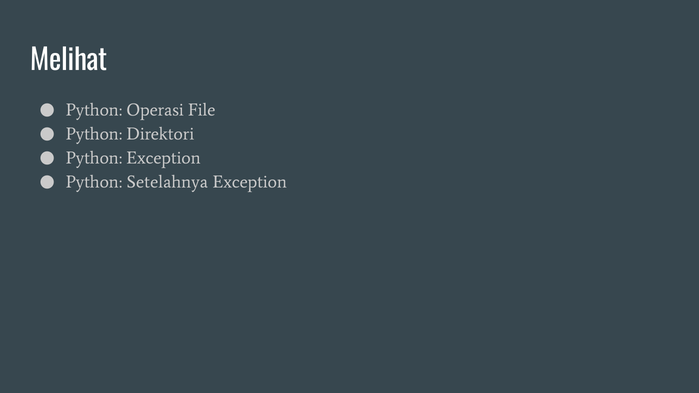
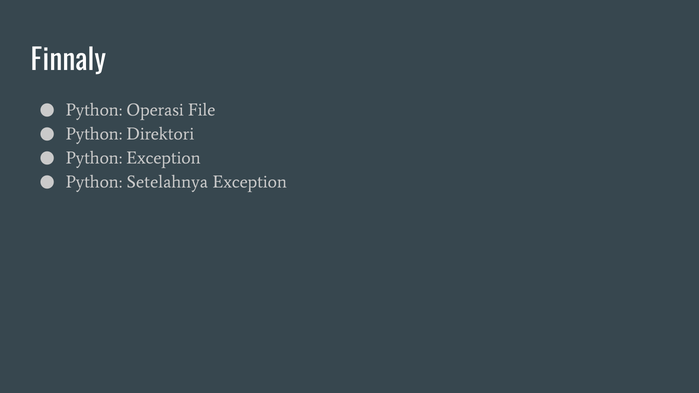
Melihat: Melihat -> Finnaly (69, 61)
